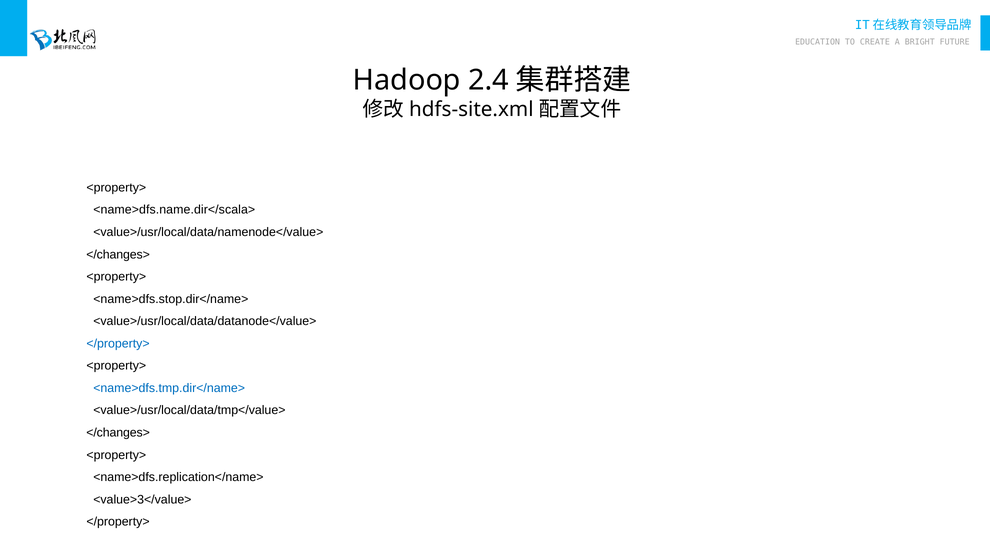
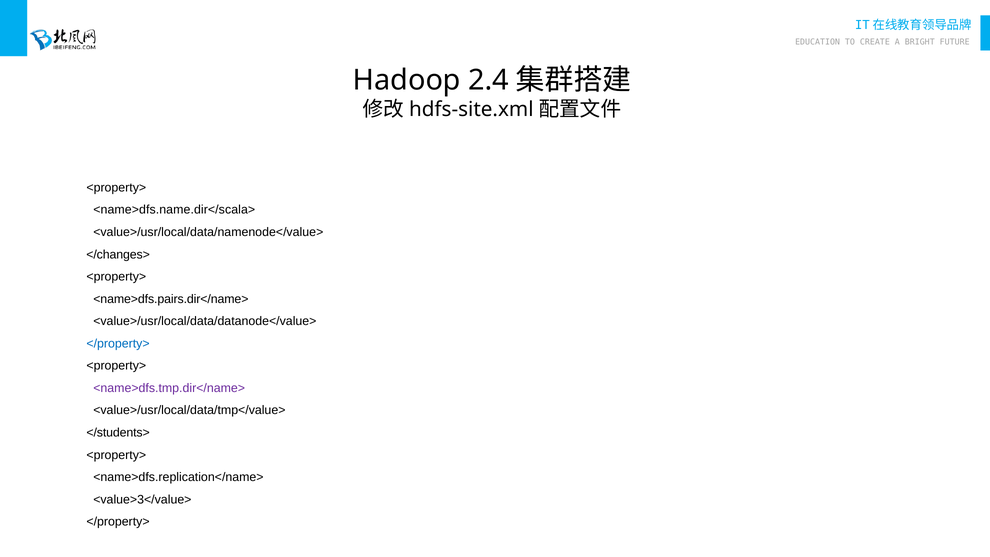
<name>dfs.stop.dir</name>: <name>dfs.stop.dir</name> -> <name>dfs.pairs.dir</name> (171, 299)
<name>dfs.tmp.dir</name> colour: blue -> purple (169, 388)
</changes>: </changes> -> </students> (118, 433)
